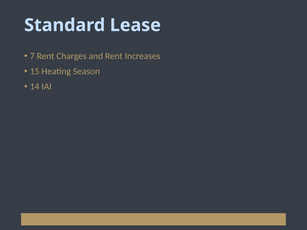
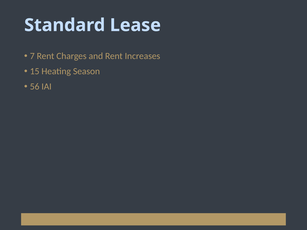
14: 14 -> 56 (35, 87)
